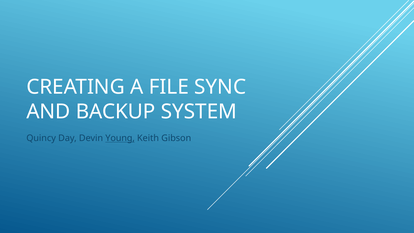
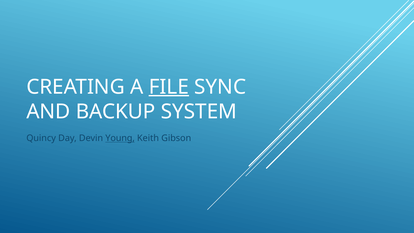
FILE underline: none -> present (169, 87)
